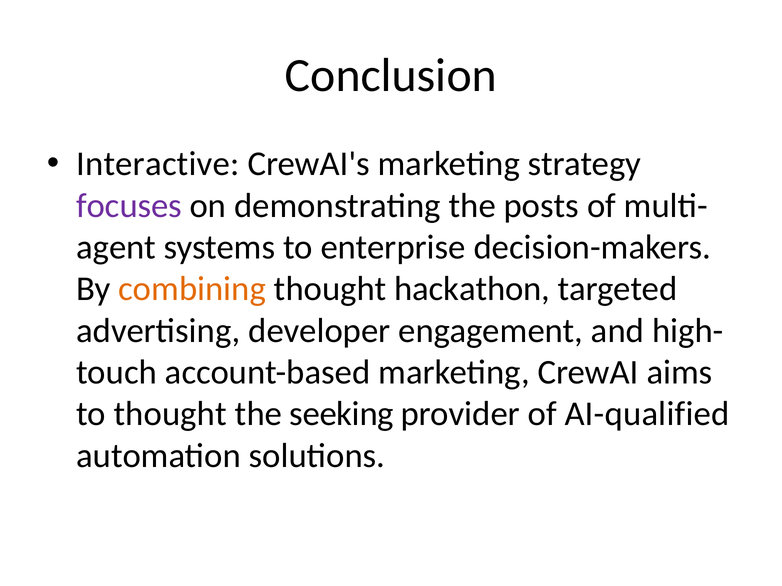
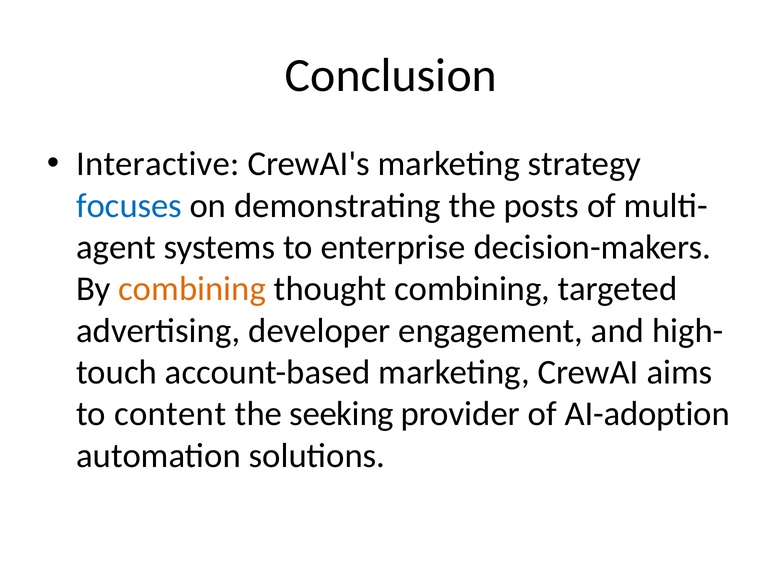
focuses colour: purple -> blue (129, 206)
thought hackathon: hackathon -> combining (472, 289)
to thought: thought -> content (170, 414)
AI-qualified: AI-qualified -> AI-adoption (647, 414)
